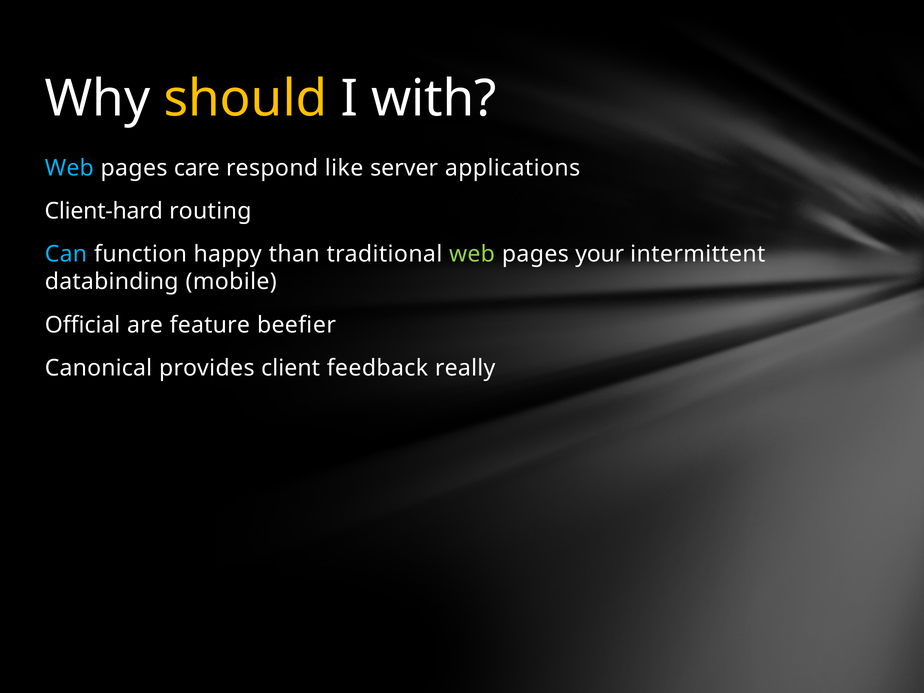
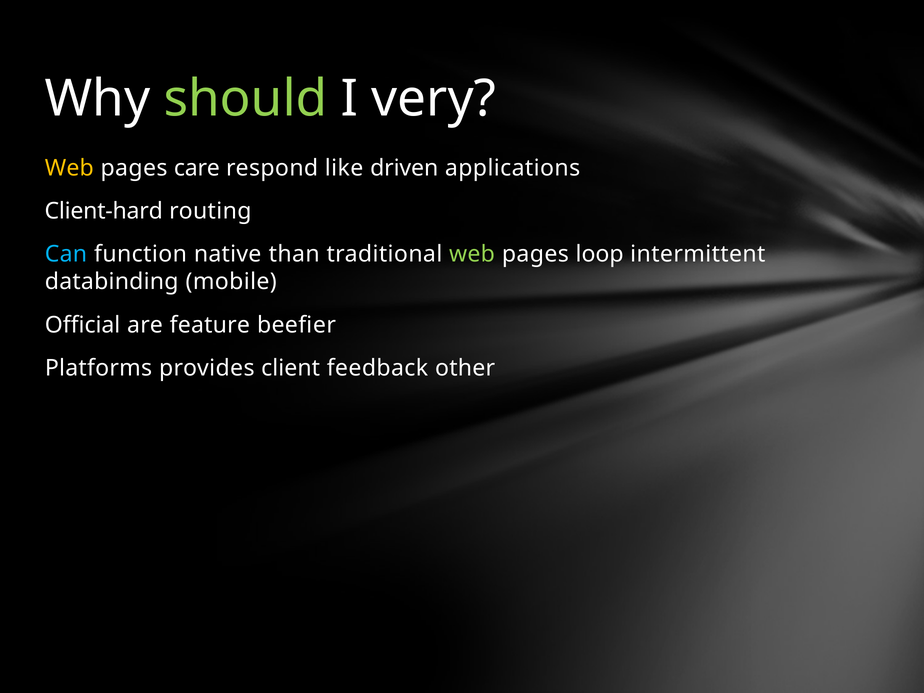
should colour: yellow -> light green (245, 99)
with: with -> very (434, 99)
Web colour: light blue -> yellow (69, 168)
server: server -> driven (404, 168)
happy: happy -> native (228, 254)
your: your -> loop (600, 254)
Canonical: Canonical -> Platforms (98, 368)
really: really -> other (465, 368)
